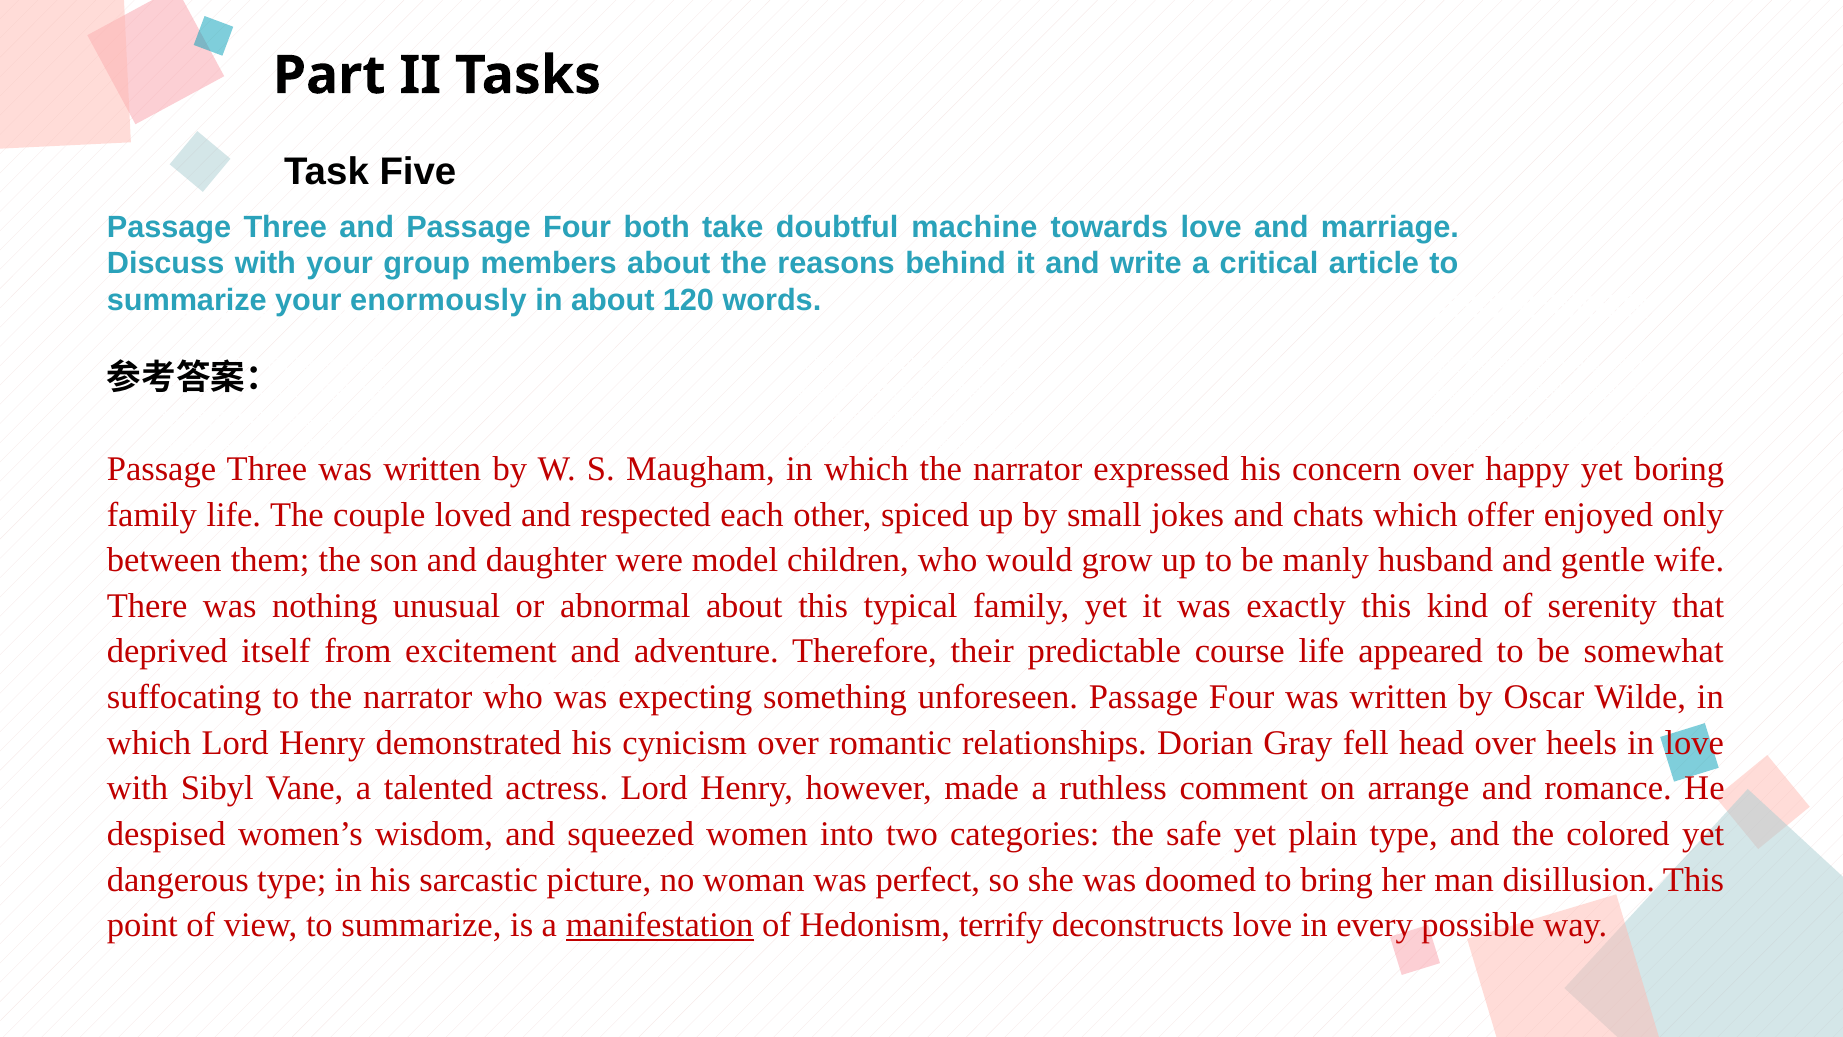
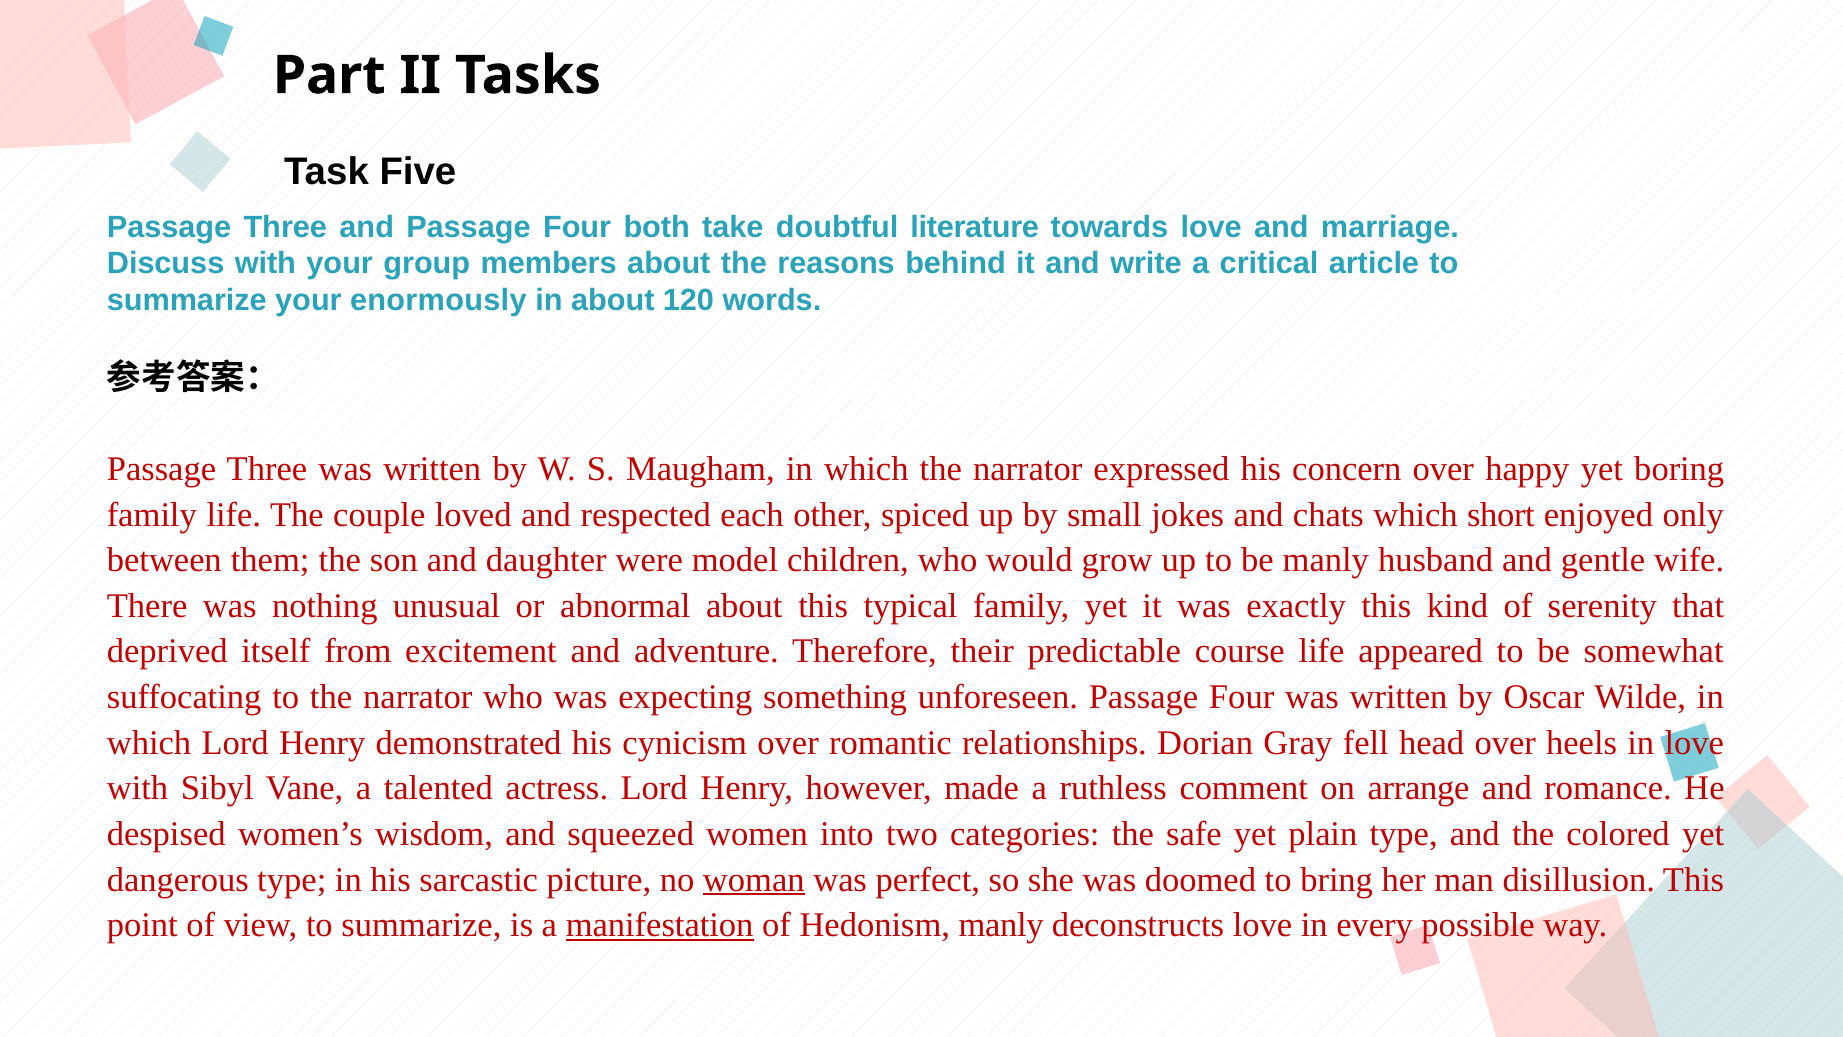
machine: machine -> literature (975, 227)
offer: offer -> short (1501, 514)
woman underline: none -> present (754, 879)
Hedonism terrify: terrify -> manly (1001, 925)
